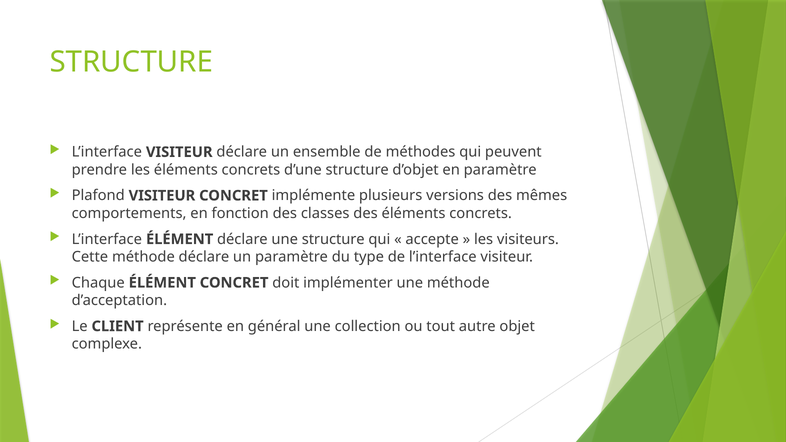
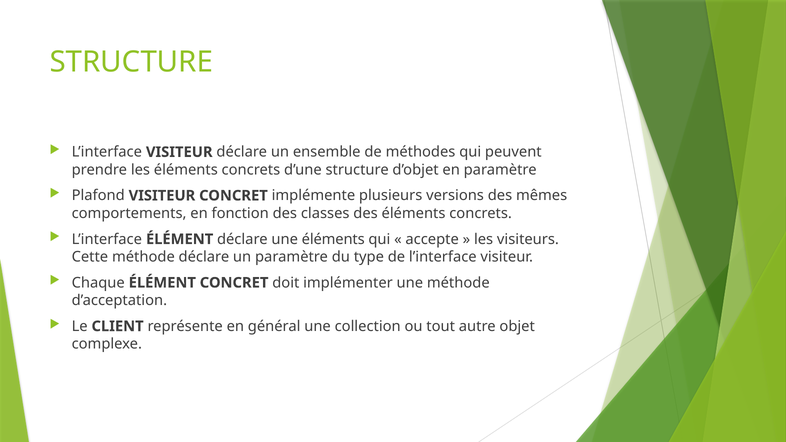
une structure: structure -> éléments (333, 239)
